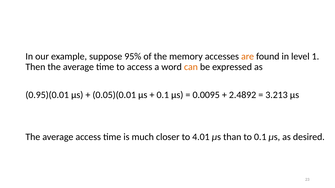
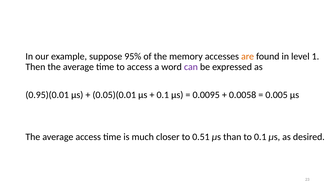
can colour: orange -> purple (191, 67)
2.4892: 2.4892 -> 0.0058 (243, 95)
3.213: 3.213 -> 0.005 (277, 95)
4.01: 4.01 -> 0.51 (201, 137)
